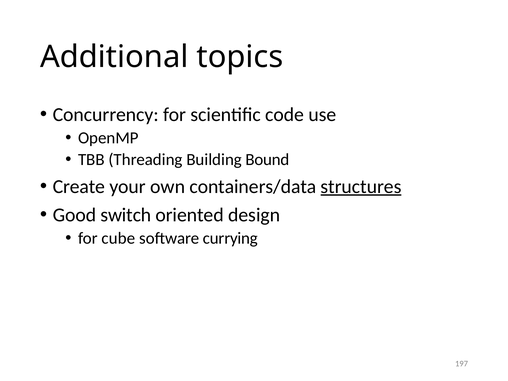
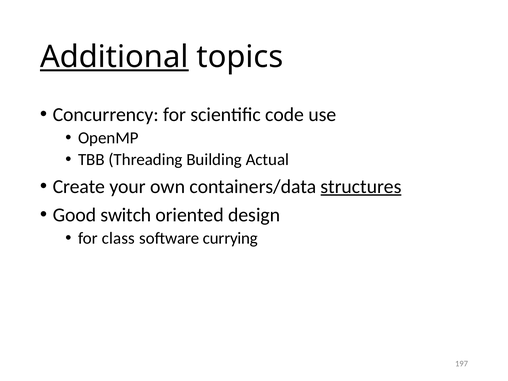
Additional underline: none -> present (114, 57)
Bound: Bound -> Actual (267, 160)
cube: cube -> class (118, 238)
